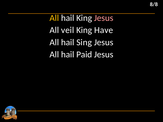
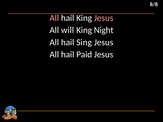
All colour: yellow -> pink (54, 18)
veil: veil -> will (68, 30)
Have: Have -> Night (104, 30)
